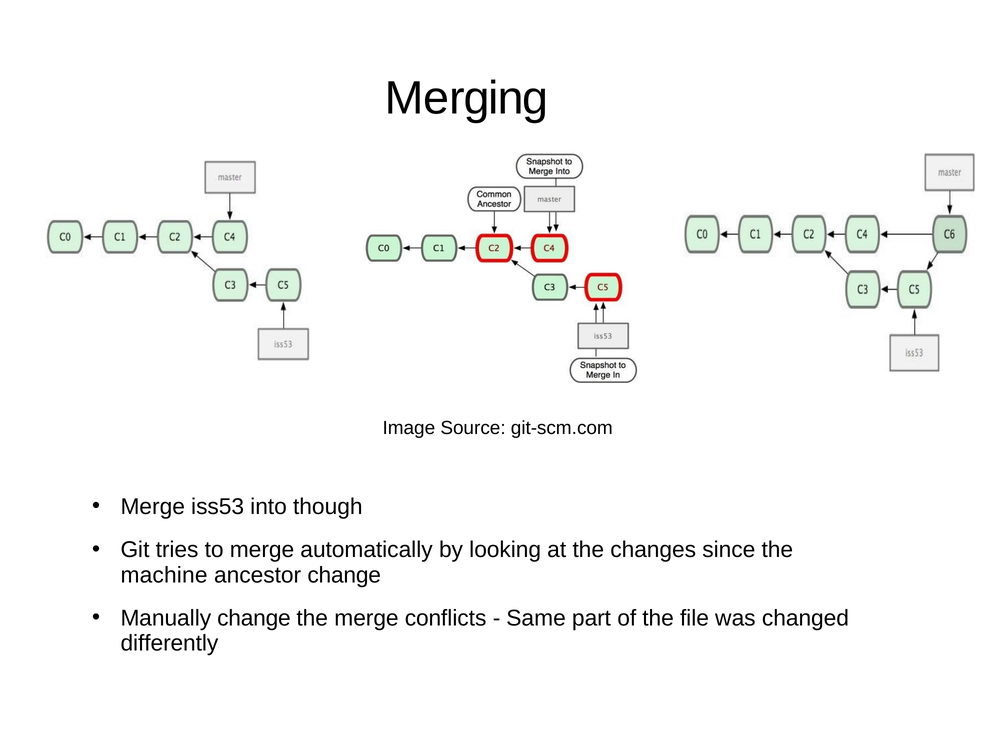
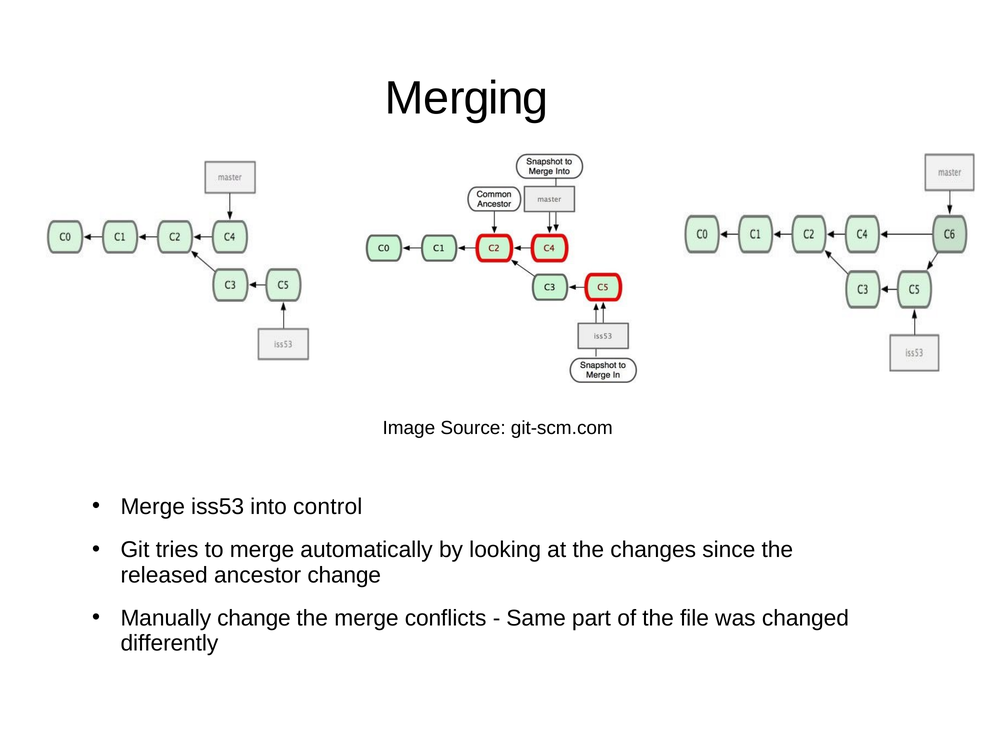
though: though -> control (328, 507)
machine: machine -> released (164, 575)
